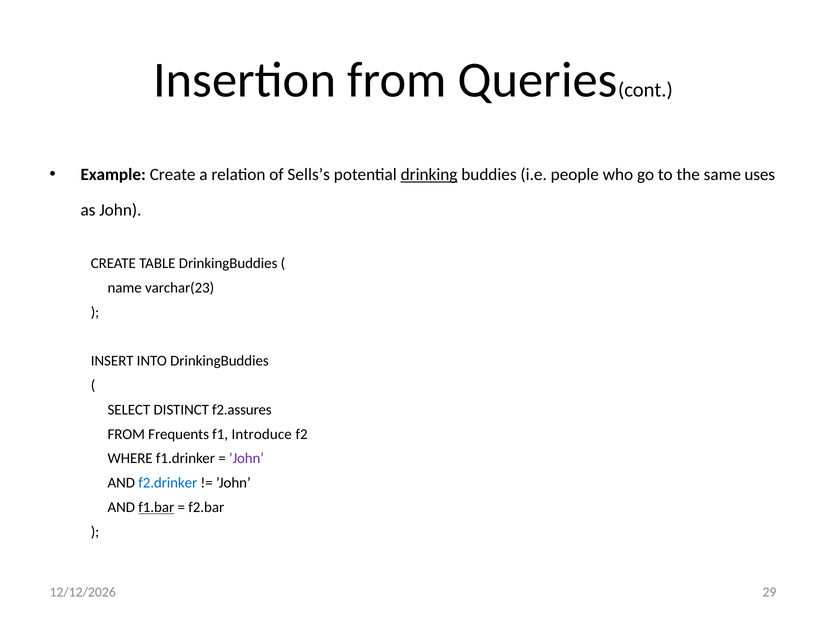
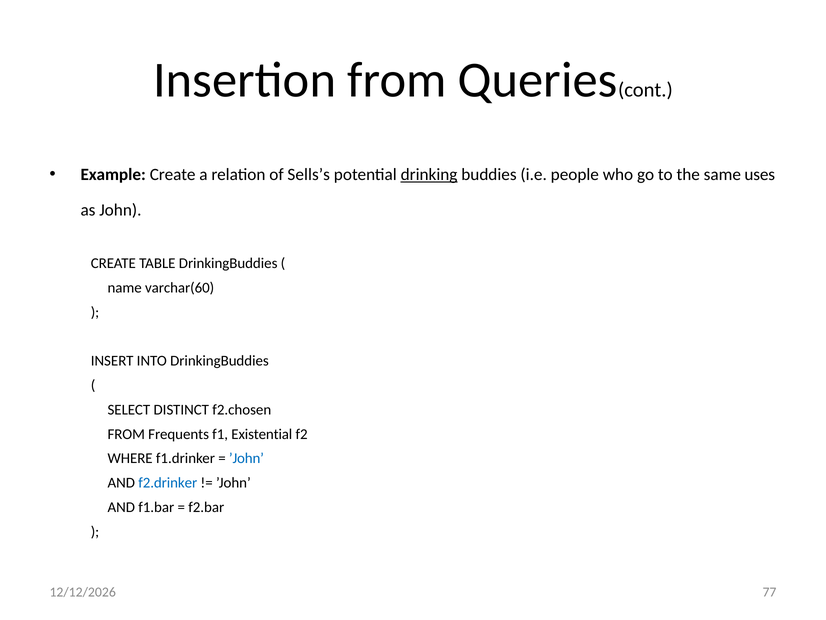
varchar(23: varchar(23 -> varchar(60 (180, 288)
f2.assures: f2.assures -> f2.chosen (242, 409)
Introduce: Introduce -> Existential (262, 434)
’John colour: purple -> blue (246, 458)
f1.bar underline: present -> none (156, 507)
29: 29 -> 77 (769, 591)
